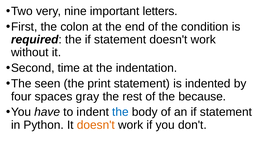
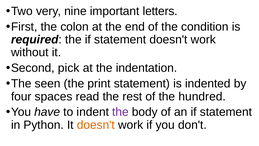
time: time -> pick (69, 68)
gray: gray -> read (88, 96)
because: because -> hundred (202, 96)
the colour: blue -> purple (120, 112)
